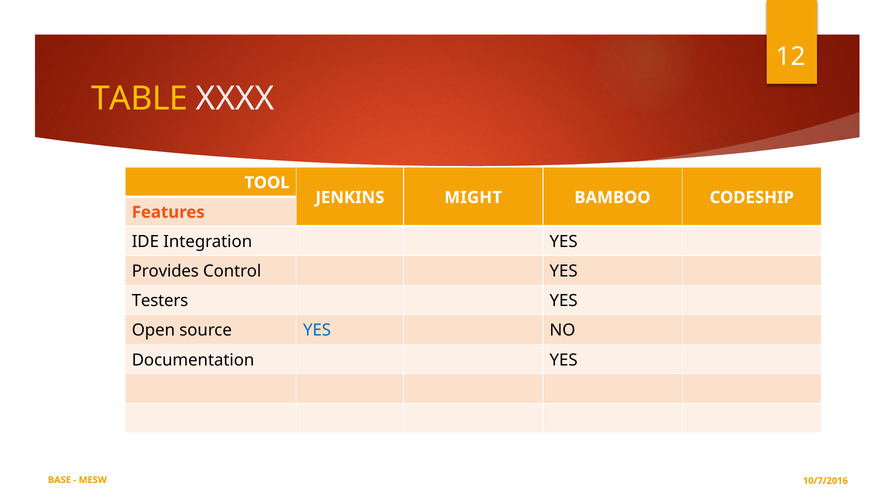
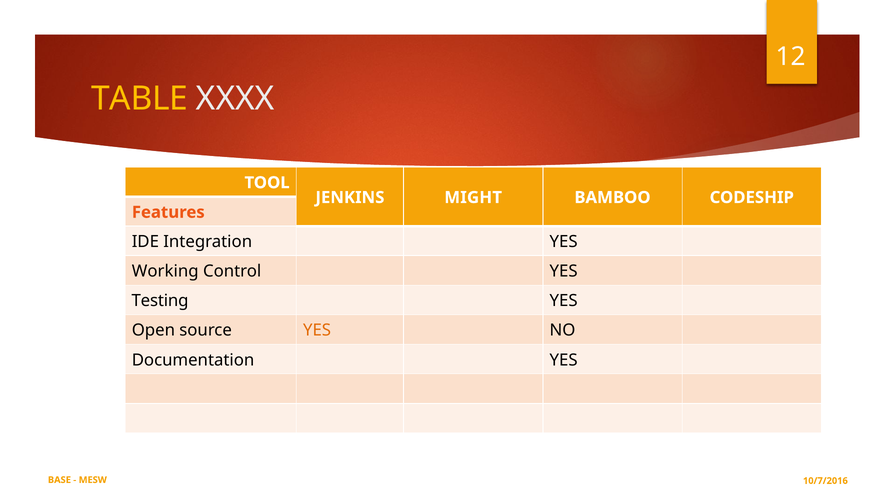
Provides: Provides -> Working (165, 272)
Testers: Testers -> Testing (160, 301)
YES colour: blue -> orange (317, 331)
